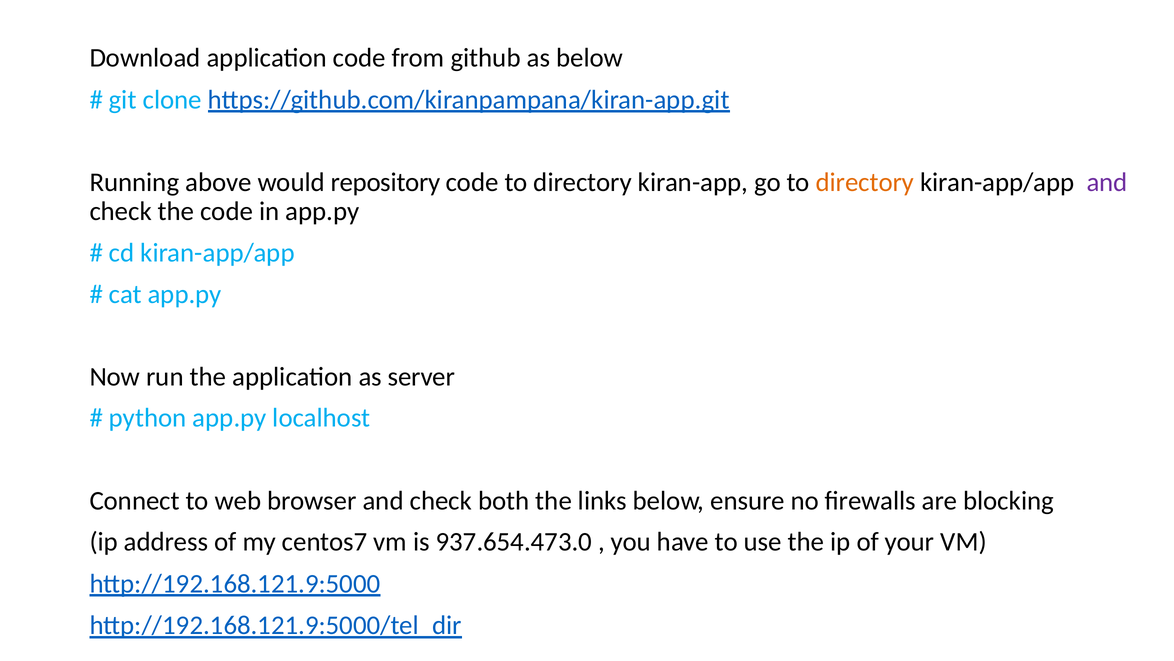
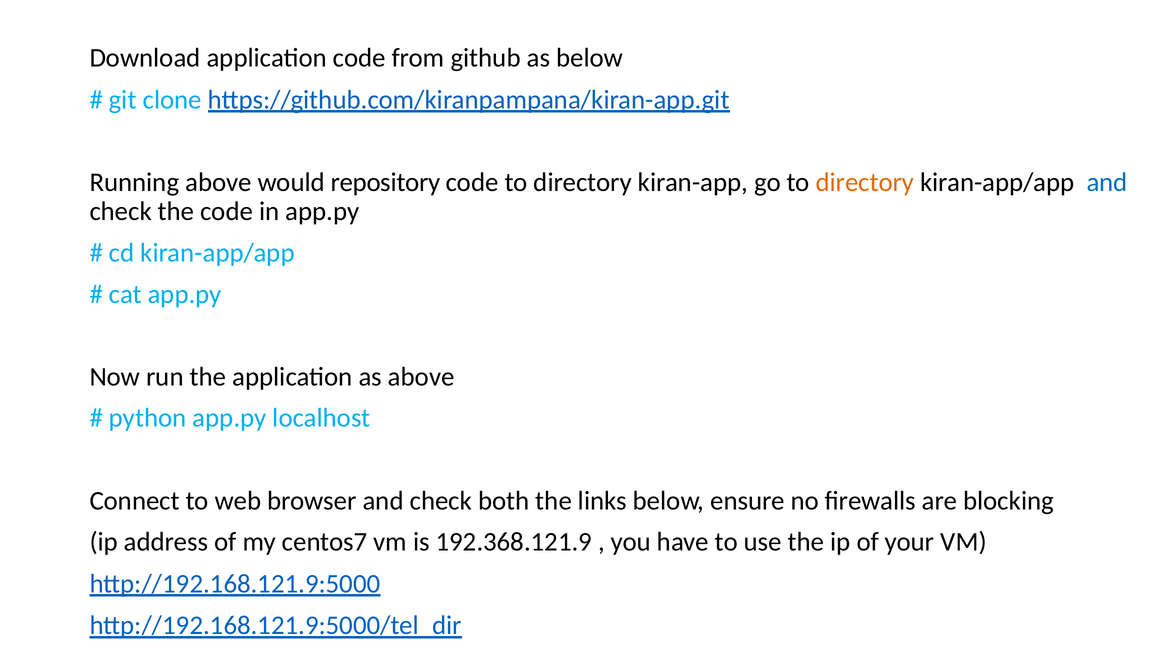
and colour: purple -> blue (1107, 182)
as server: server -> above (421, 376)
937.654.473.0: 937.654.473.0 -> 192.368.121.9 (514, 542)
